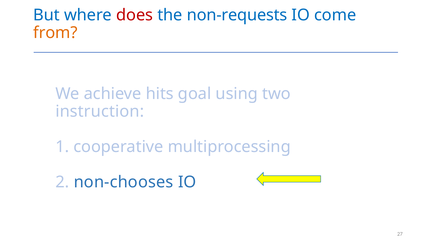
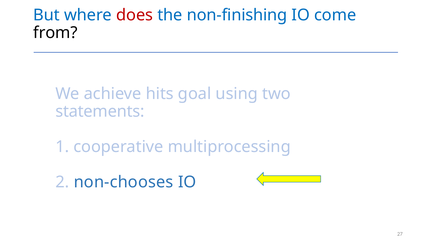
non-requests: non-requests -> non-finishing (237, 15)
from colour: orange -> black (55, 33)
instruction: instruction -> statements (100, 112)
